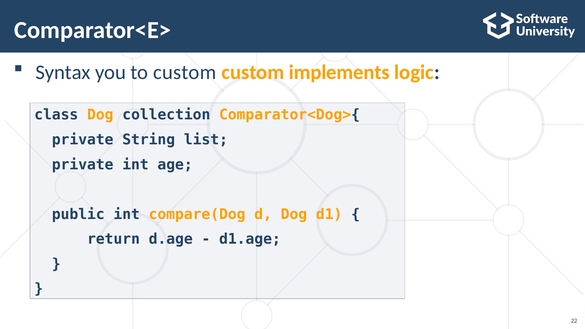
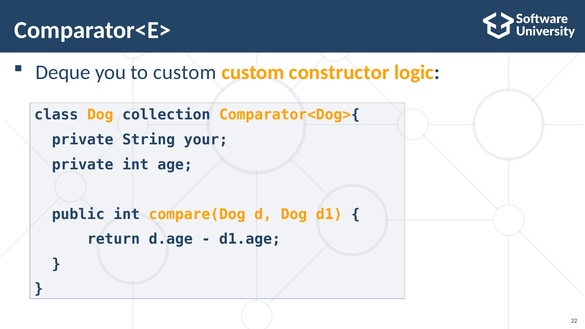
Syntax: Syntax -> Deque (63, 73)
implements: implements -> constructor (339, 73)
list: list -> your (206, 140)
